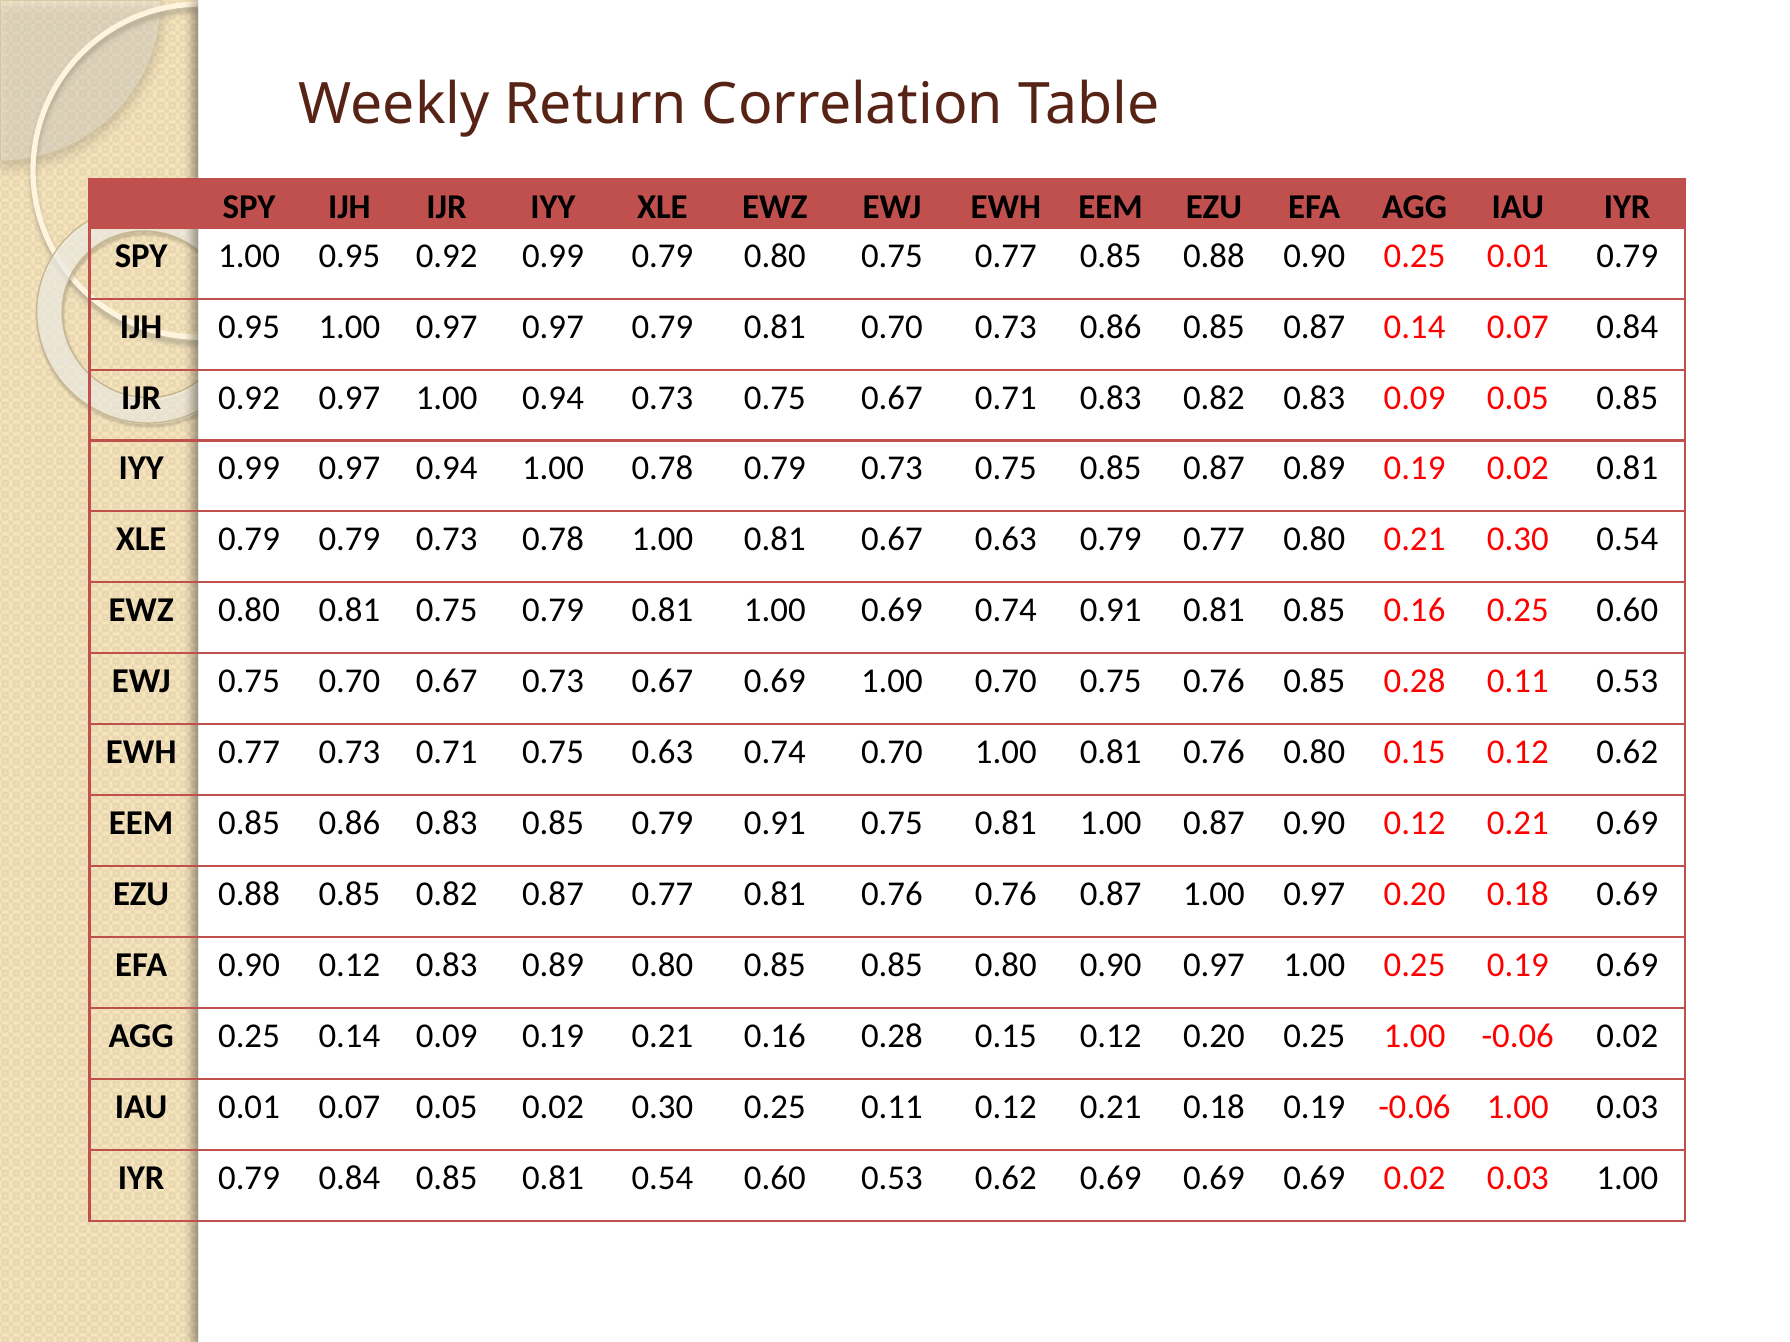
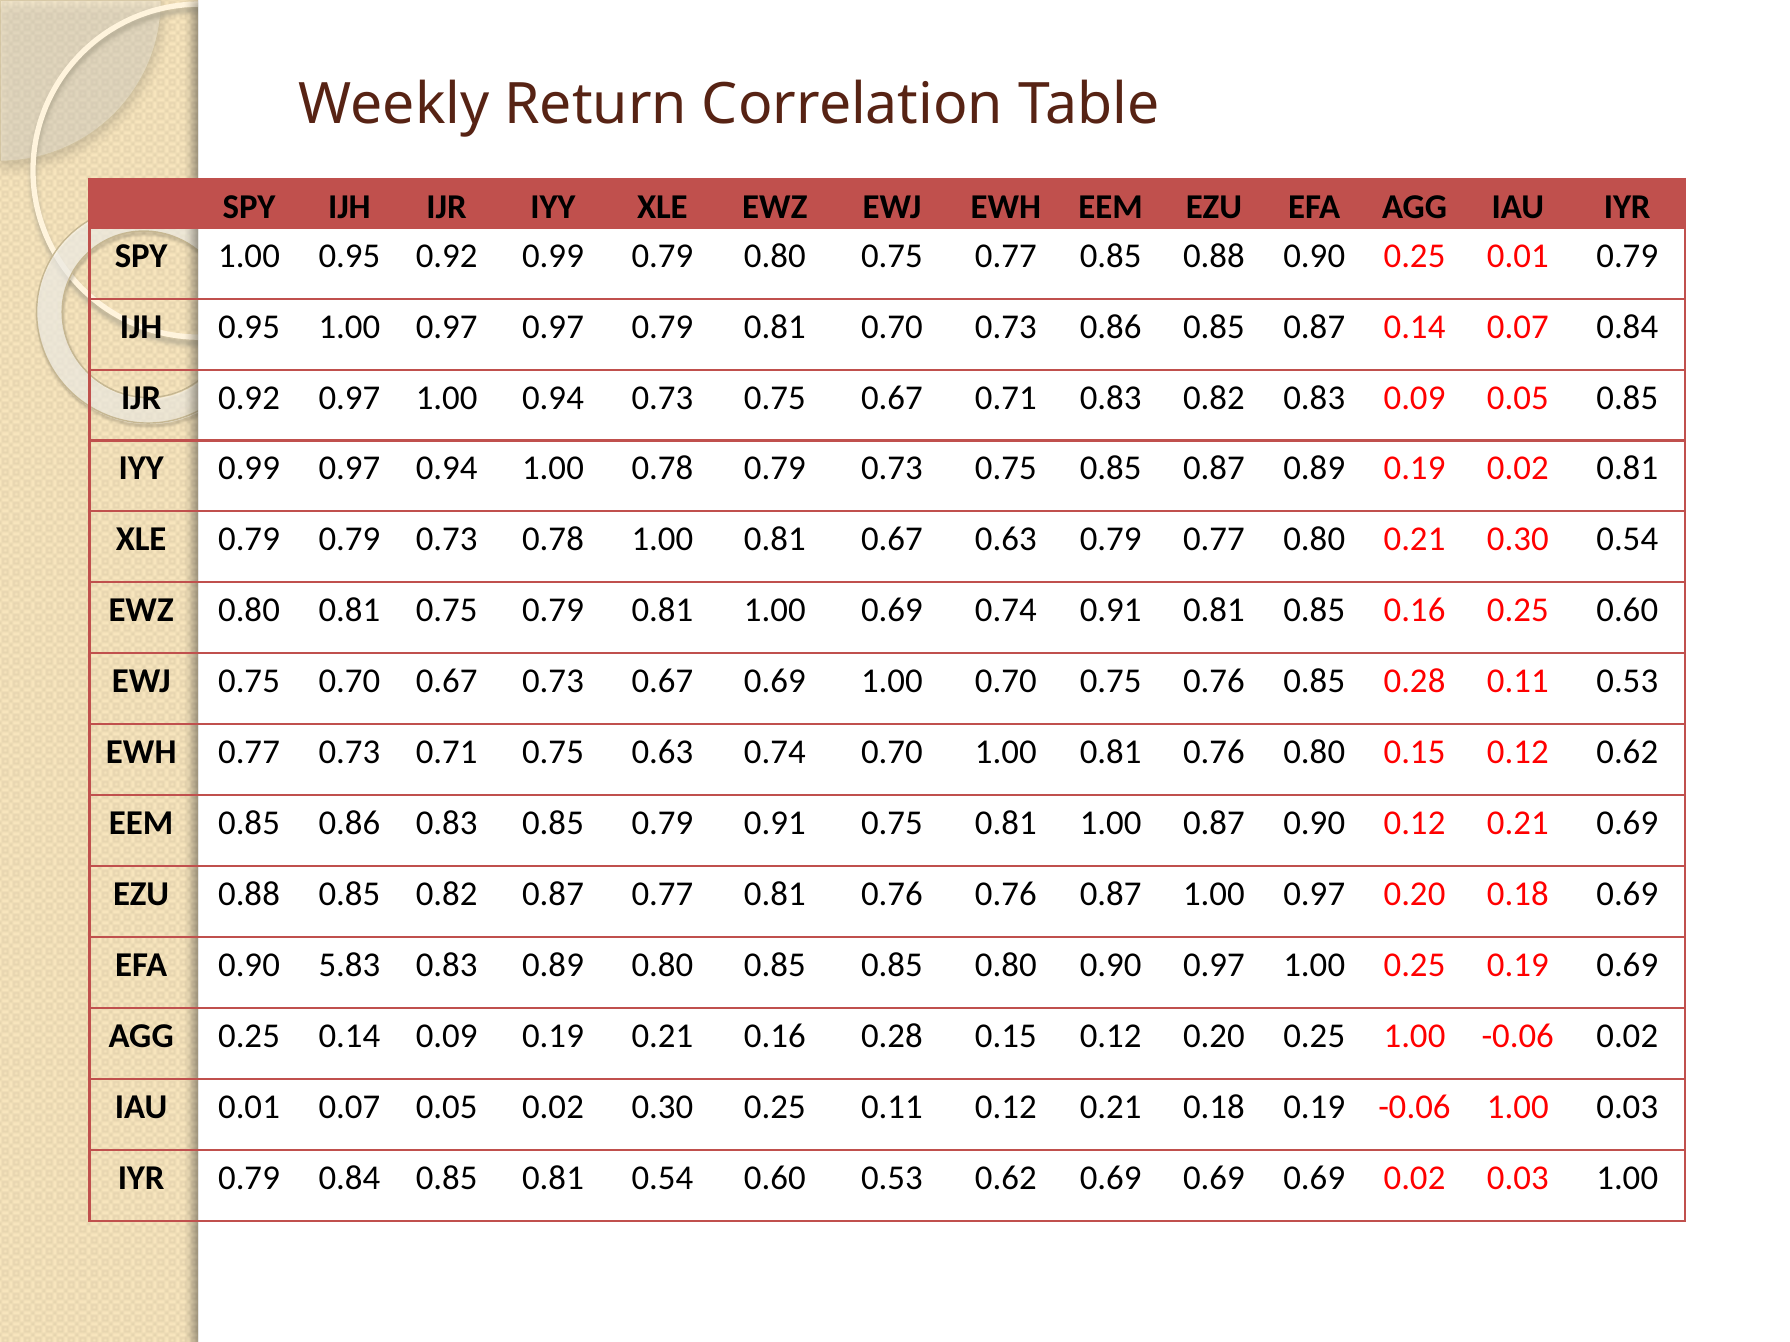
EFA 0.90 0.12: 0.12 -> 5.83 (349, 965)
